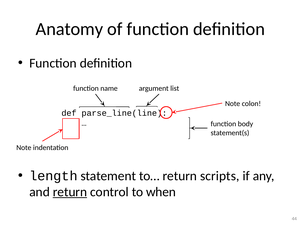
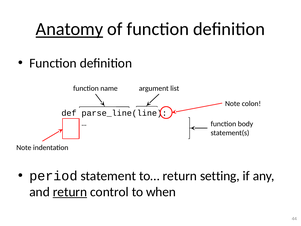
Anatomy underline: none -> present (69, 29)
length: length -> period (53, 176)
scripts: scripts -> setting (220, 176)
